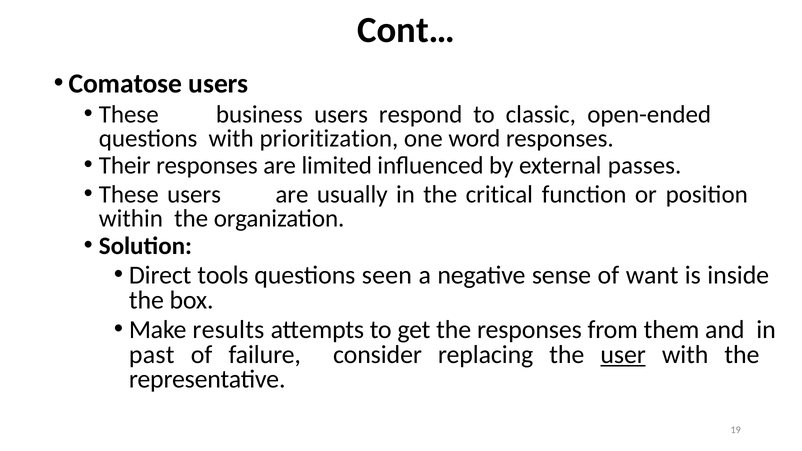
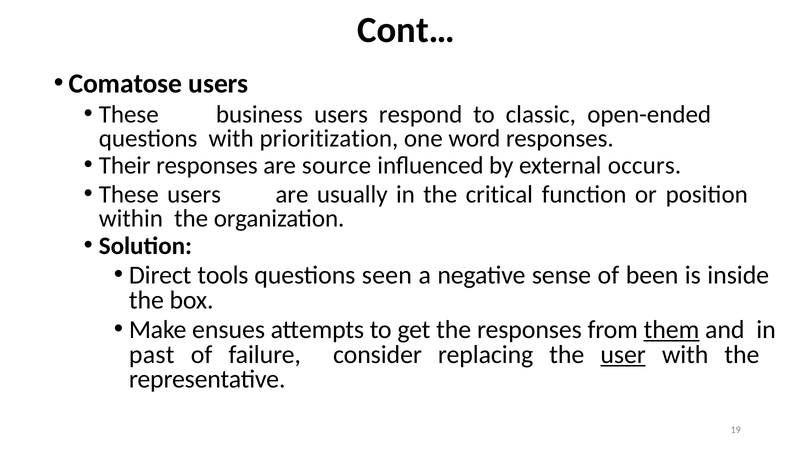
limited: limited -> source (337, 166)
passes: passes -> occurs (645, 166)
want: want -> been (652, 275)
results: results -> ensues (229, 330)
them underline: none -> present (672, 330)
